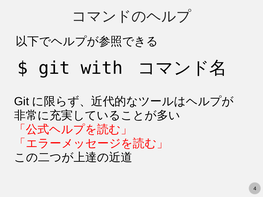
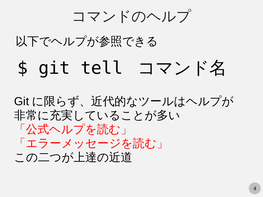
with: with -> tell (102, 68)
